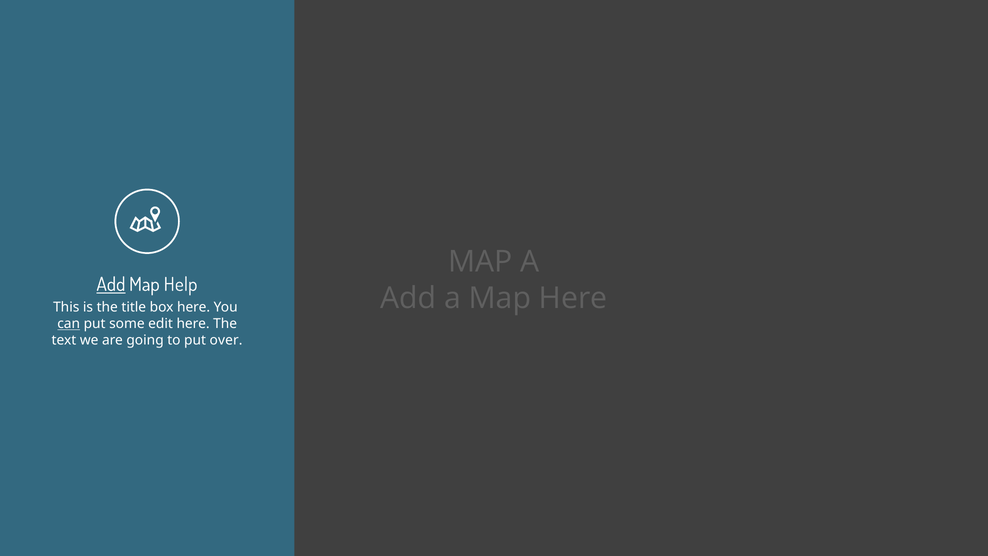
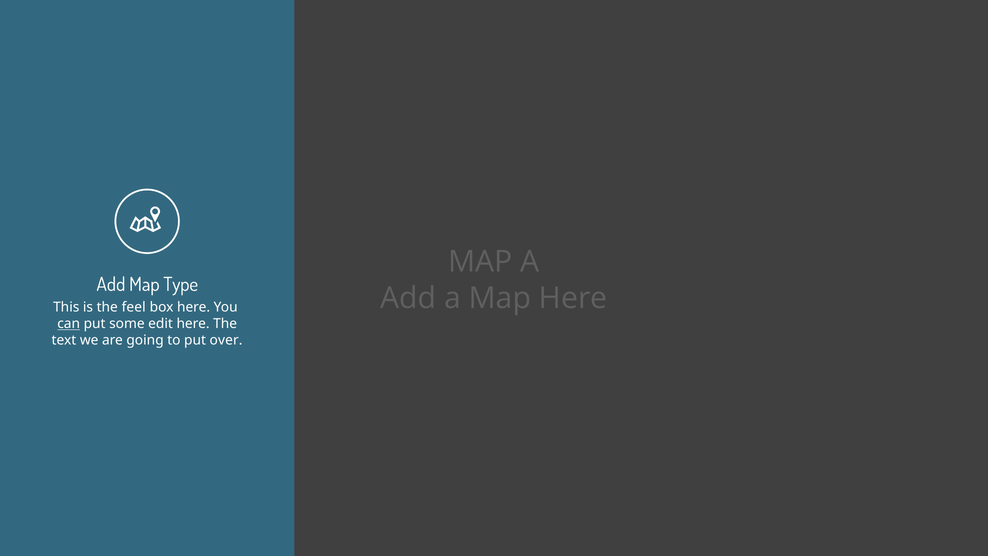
Add underline: present -> none (111, 284)
Help: Help -> Type (181, 284)
title: title -> feel (134, 307)
